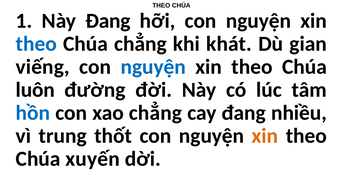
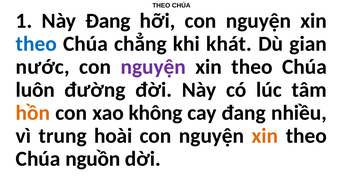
viếng: viếng -> nước (43, 67)
nguyện colour: blue -> purple (153, 67)
hồn colour: blue -> orange (33, 113)
xao chẳng: chẳng -> không (156, 113)
thốt: thốt -> hoài (113, 136)
xuyến: xuyến -> nguồn (93, 159)
